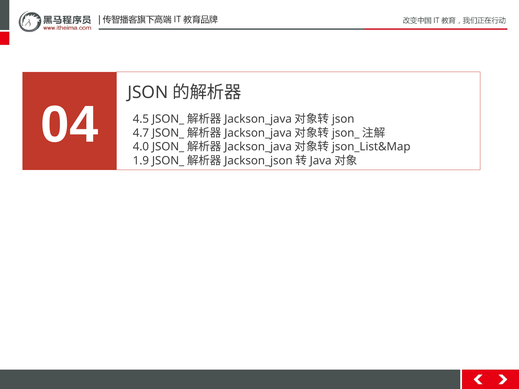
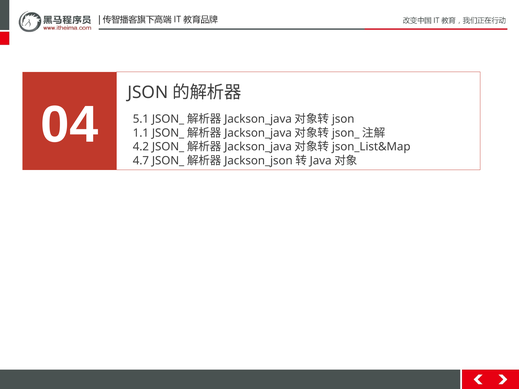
4.5: 4.5 -> 5.1 (141, 119)
4.7: 4.7 -> 1.1 (141, 133)
4.0: 4.0 -> 4.2 (141, 147)
1.9: 1.9 -> 4.7 (141, 161)
